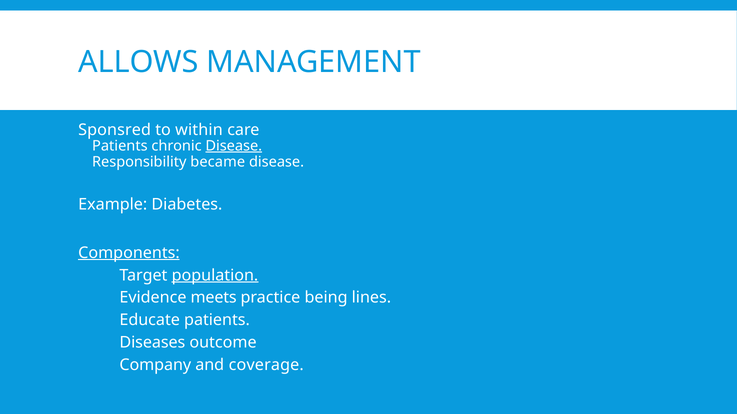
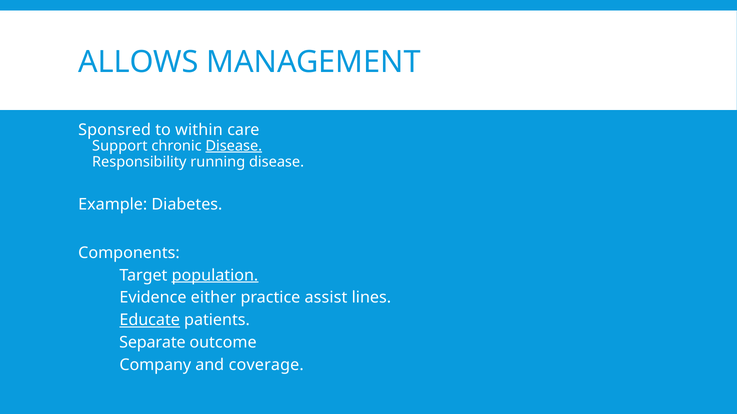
Patients: Patients -> Support (120, 146)
became: became -> running (218, 162)
Components underline: present -> none (129, 253)
meets: meets -> either (213, 298)
being: being -> assist (326, 298)
Educate underline: none -> present (150, 321)
Diseases: Diseases -> Separate (152, 343)
